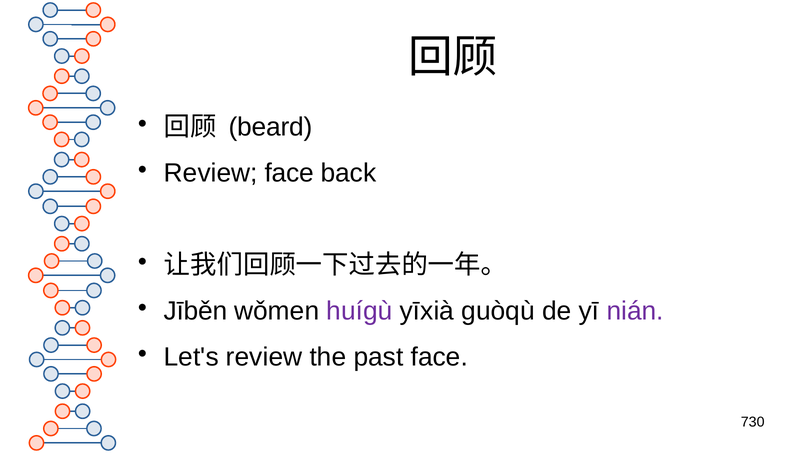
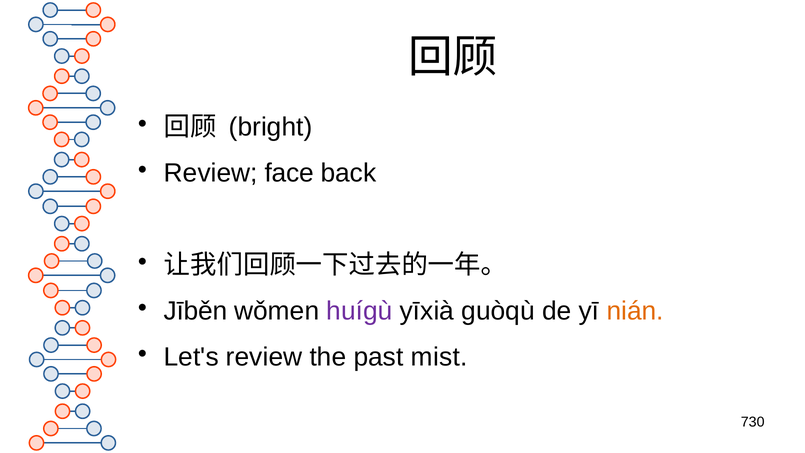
beard: beard -> bright (271, 127)
nián colour: purple -> orange (635, 311)
past face: face -> mist (439, 357)
